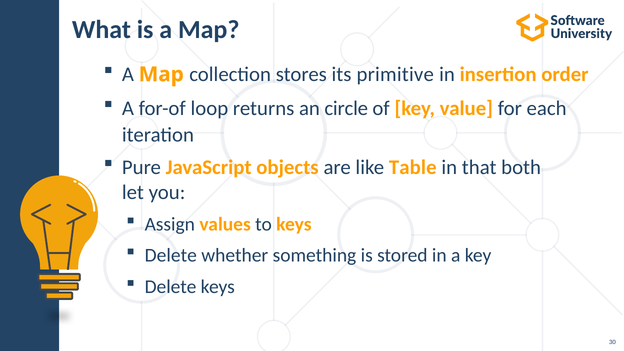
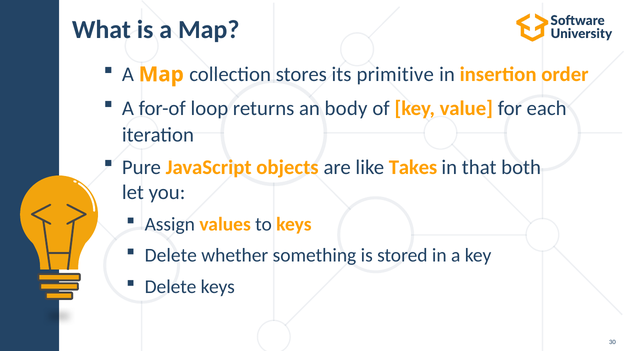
circle: circle -> body (346, 108)
Table: Table -> Takes (413, 167)
